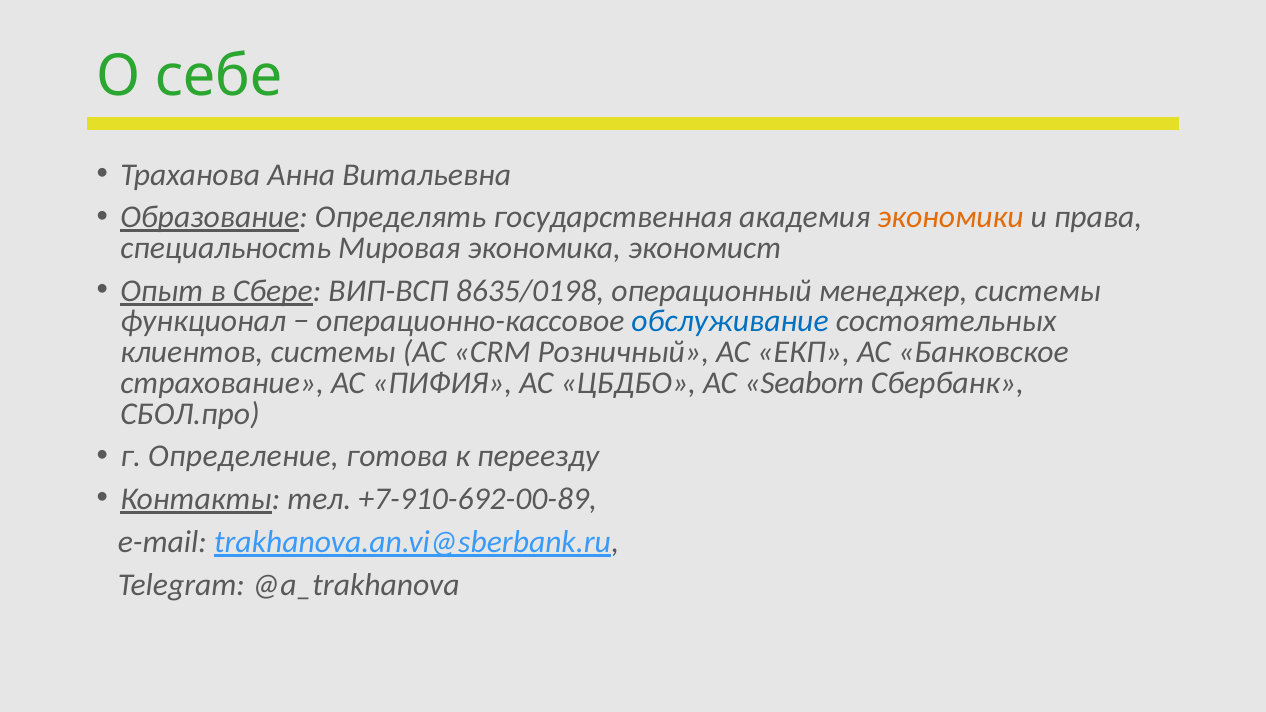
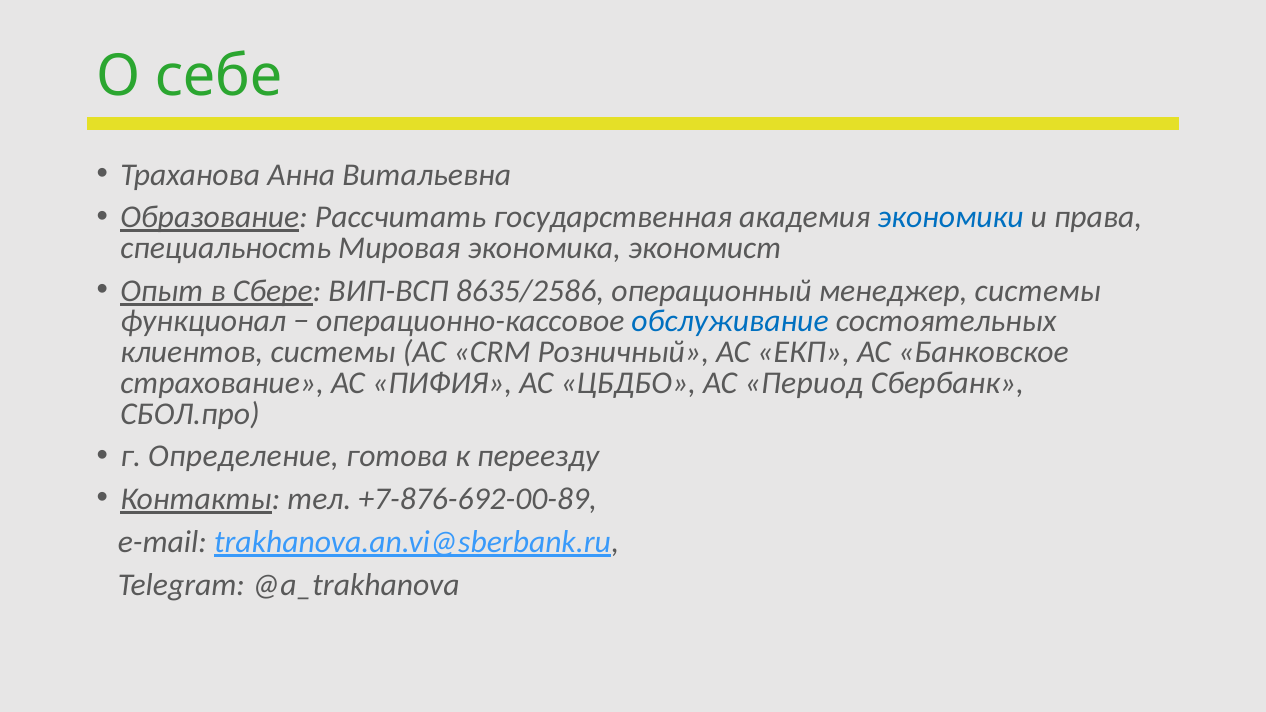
Определять: Определять -> Рассчитать (401, 217)
экономики colour: orange -> blue (950, 217)
8635/0198: 8635/0198 -> 8635/2586 (530, 291)
Seaborn: Seaborn -> Период (804, 383)
+7-910-692-00-89: +7-910-692-00-89 -> +7-876-692-00-89 (478, 499)
